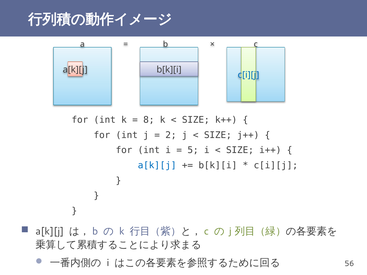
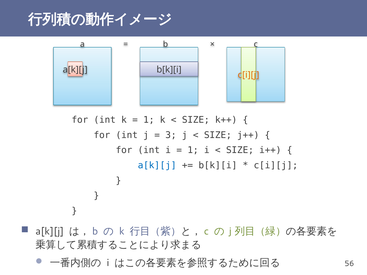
c[i][j colour: blue -> orange (248, 75)
8: 8 -> 1 (149, 120)
2: 2 -> 3 (171, 135)
5: 5 -> 1 (193, 150)
